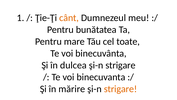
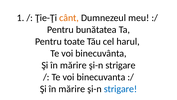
mare: mare -> toate (74, 41)
toate: toate -> harul (128, 41)
dulcea: dulcea -> mărire (73, 65)
strigare colour: orange -> blue (120, 89)
